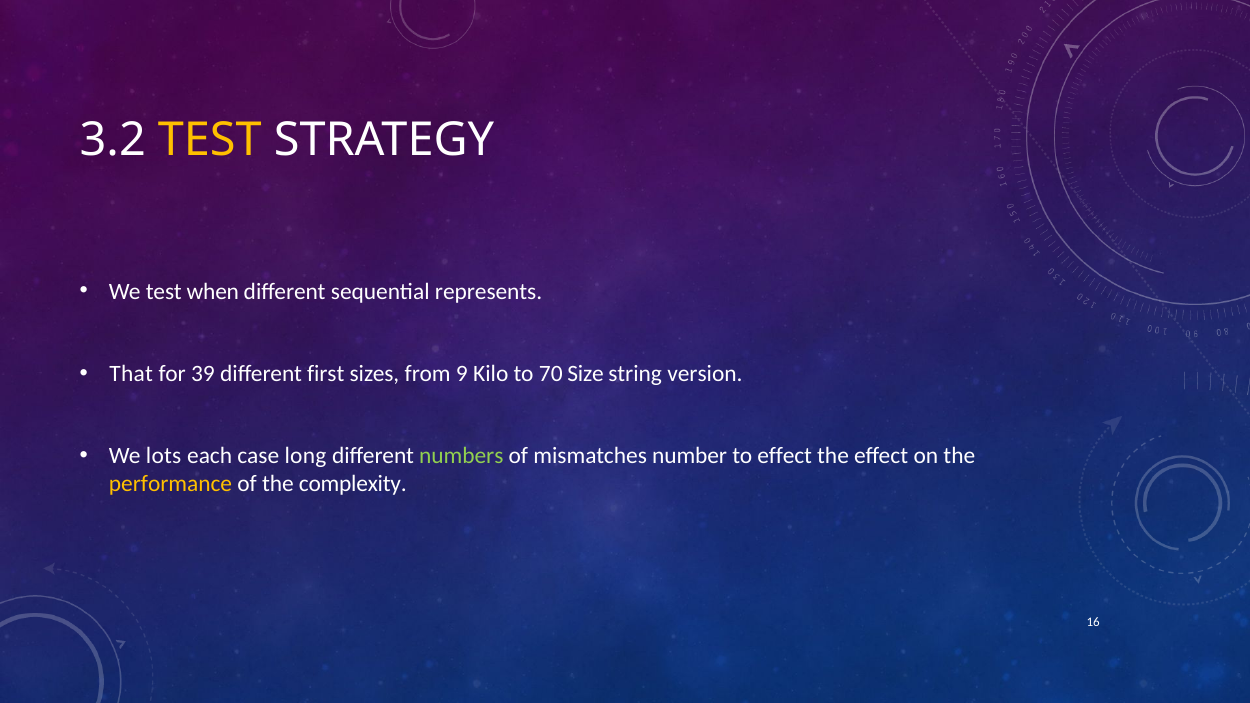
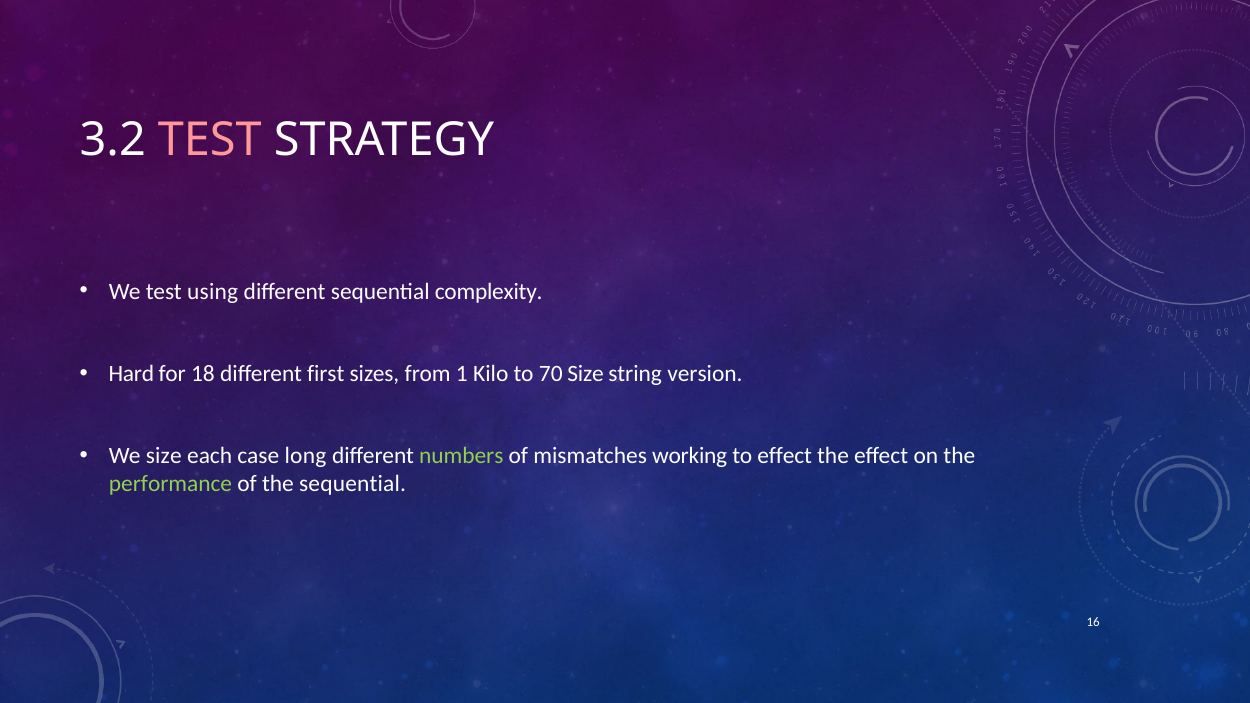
TEST colour: yellow -> pink (210, 140)
when: when -> using (213, 291)
represents: represents -> complexity (489, 291)
That: That -> Hard (131, 374)
39: 39 -> 18 (203, 374)
9: 9 -> 1 (462, 374)
We lots: lots -> size (164, 456)
number: number -> working (690, 456)
performance colour: yellow -> light green (170, 484)
the complexity: complexity -> sequential (353, 484)
